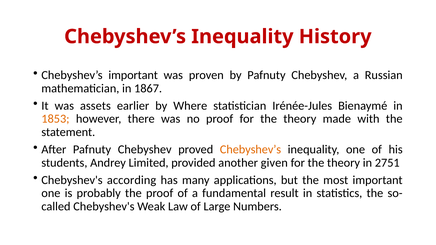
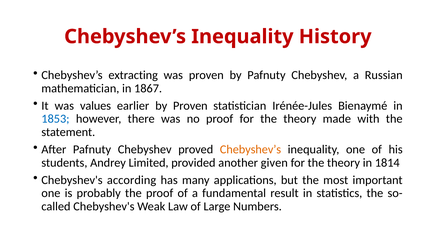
Chebyshev’s important: important -> extracting (133, 75)
assets: assets -> values (96, 106)
by Where: Where -> Proven (190, 106)
1853 colour: orange -> blue (55, 119)
2751: 2751 -> 1814 (387, 163)
